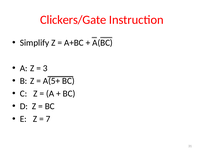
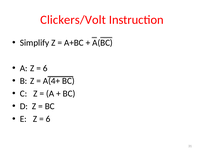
Clickers/Gate: Clickers/Gate -> Clickers/Volt (73, 20)
3: 3 -> 6 (45, 68)
A(5+: A(5+ -> A(4+ (51, 81)
7: 7 -> 6 (48, 119)
